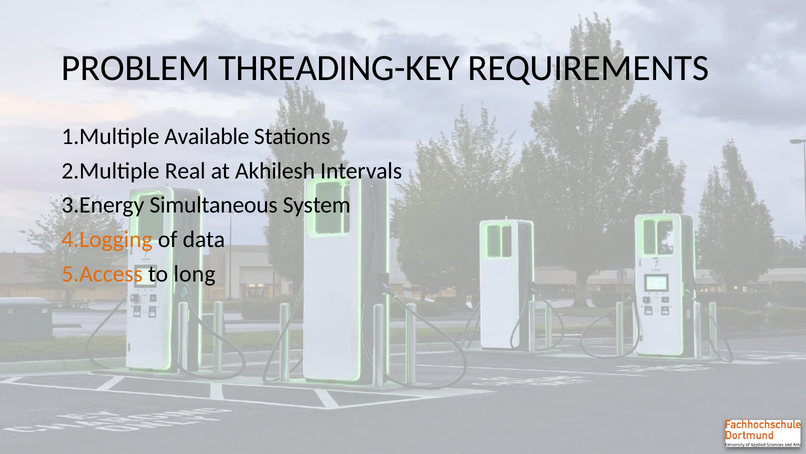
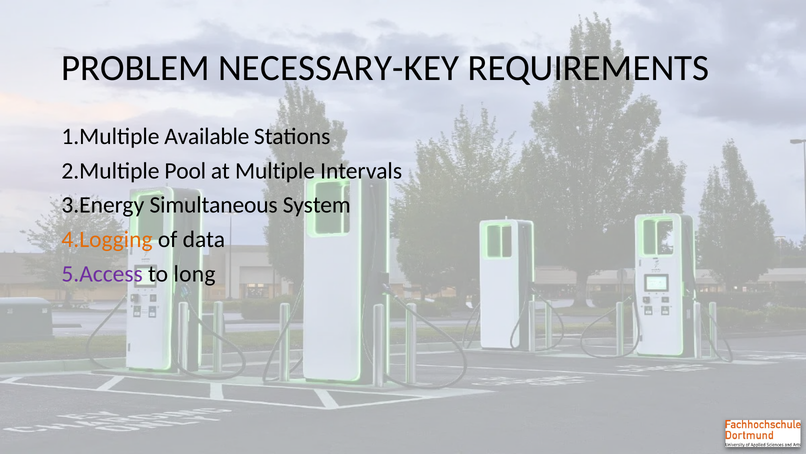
THREADING-KEY: THREADING-KEY -> NECESSARY-KEY (339, 68)
Real: Real -> Pool (185, 171)
Akhilesh: Akhilesh -> Multiple (275, 171)
5.Access colour: orange -> purple (102, 274)
